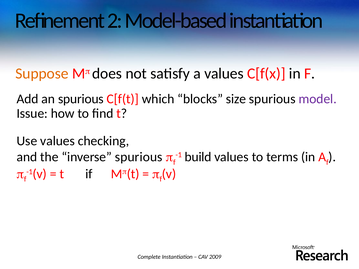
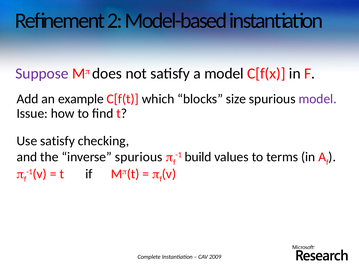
Suppose colour: orange -> purple (42, 74)
a values: values -> model (224, 74)
an spurious: spurious -> example (81, 99)
Use values: values -> satisfy (58, 141)
